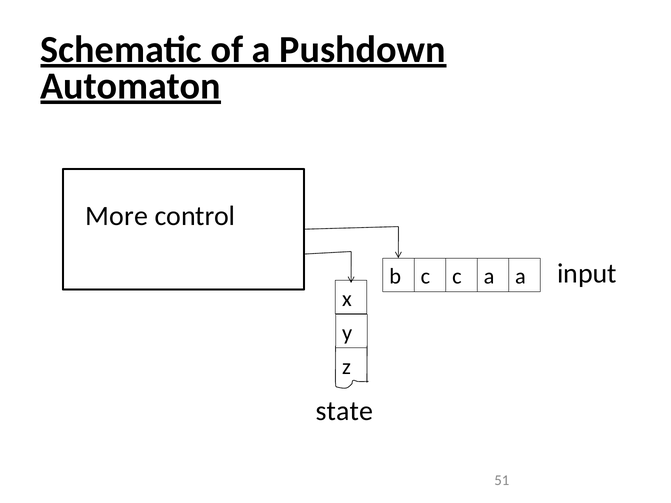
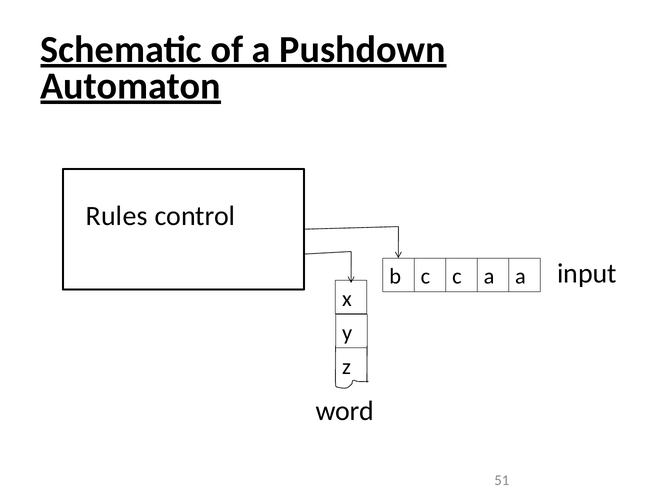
More: More -> Rules (117, 216)
state: state -> word (345, 411)
